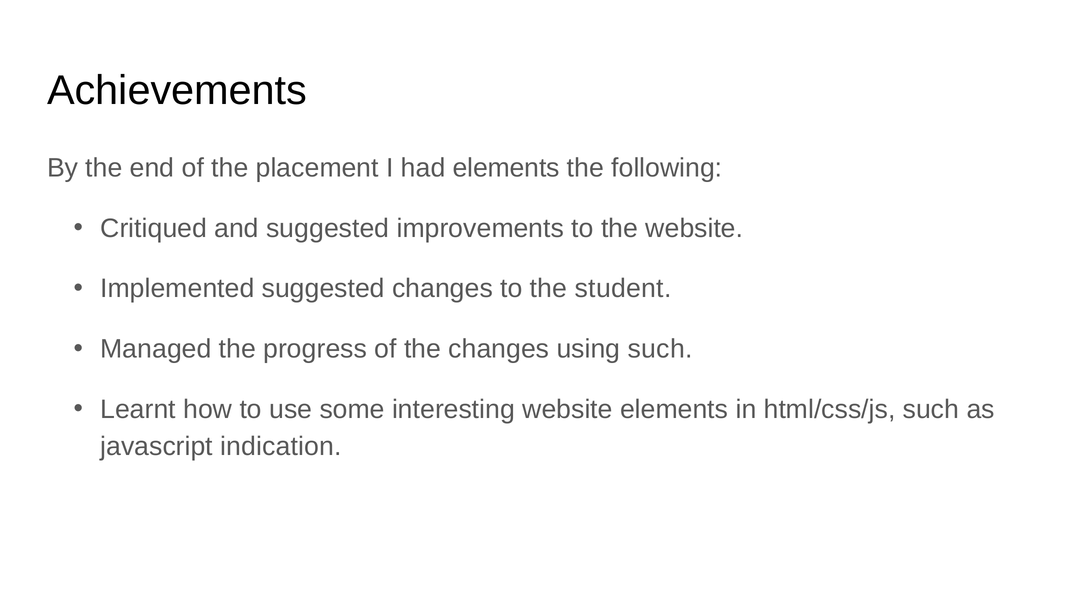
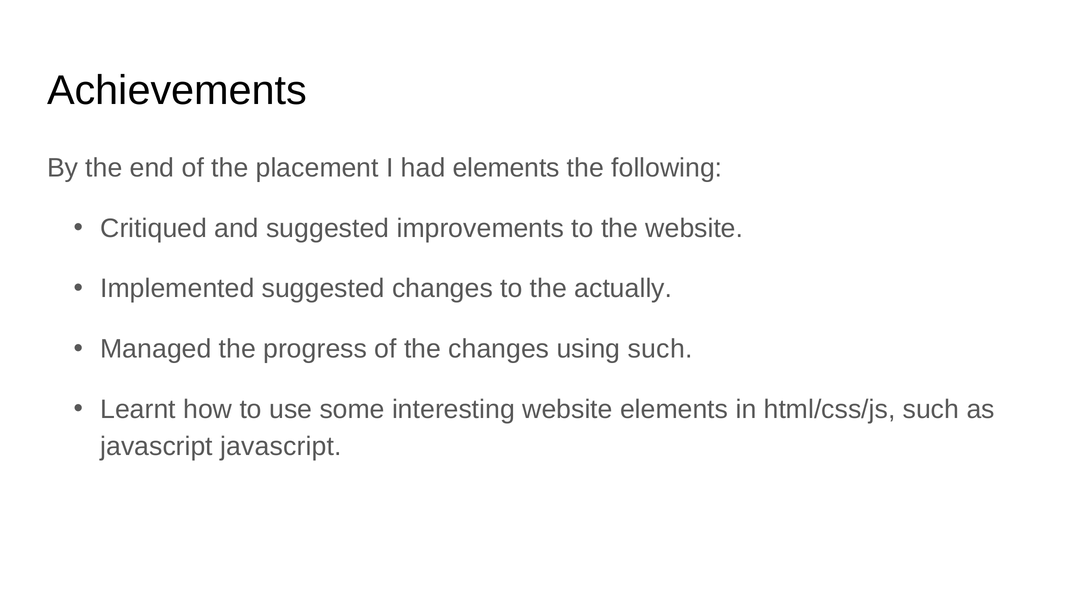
student: student -> actually (623, 289)
javascript indication: indication -> javascript (281, 447)
